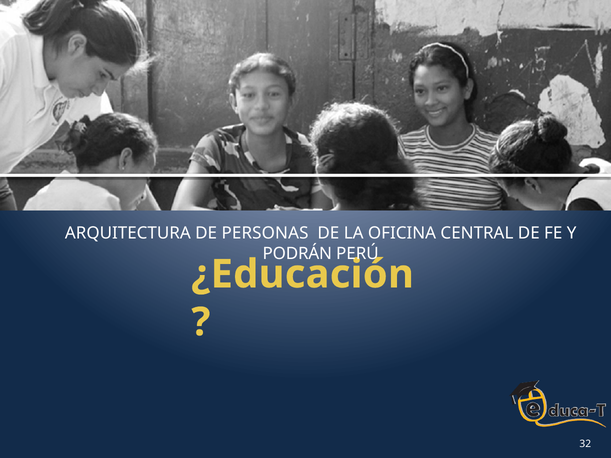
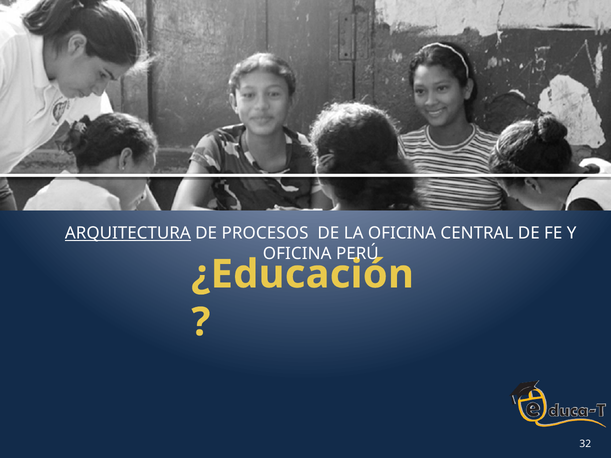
ARQUITECTURA underline: none -> present (128, 233)
PERSONAS: PERSONAS -> PROCESOS (265, 233)
PODRÁN: PODRÁN -> OFICINA (297, 254)
